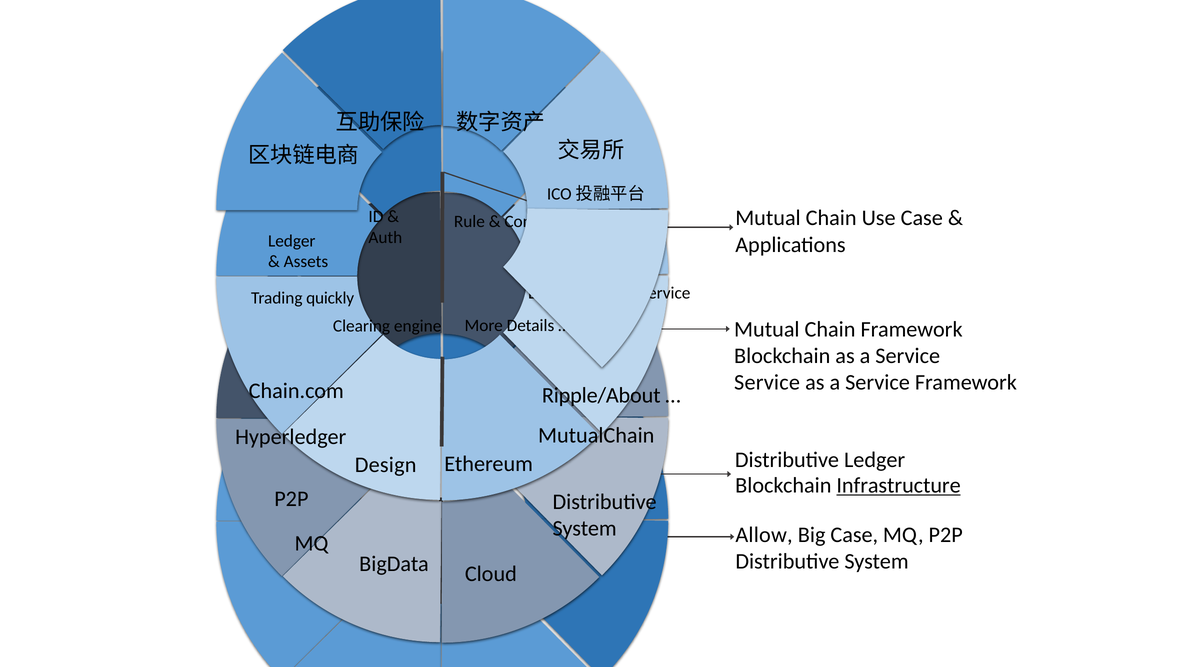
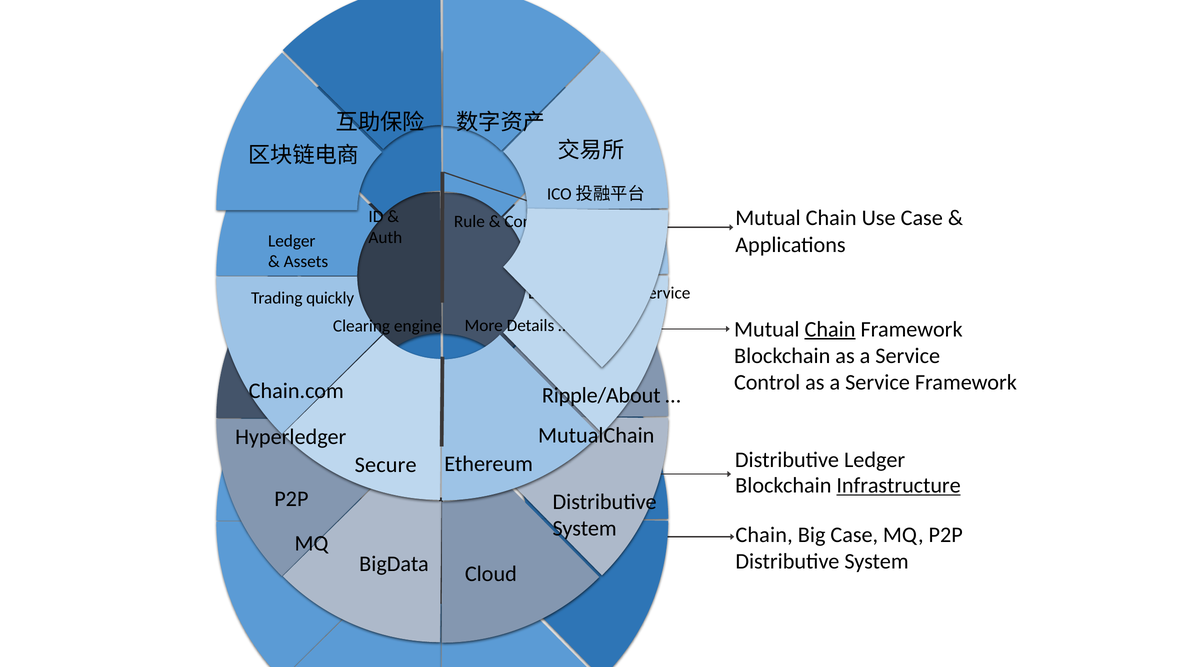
Chain underline: none -> present (830, 329)
Service: Service -> Control (767, 382)
Design: Design -> Secure (386, 465)
Allow: Allow -> Chain (764, 535)
